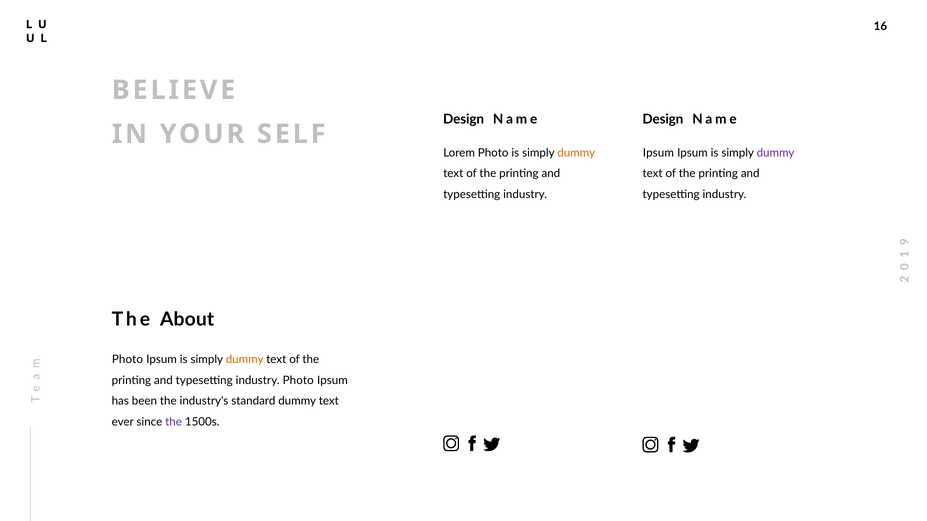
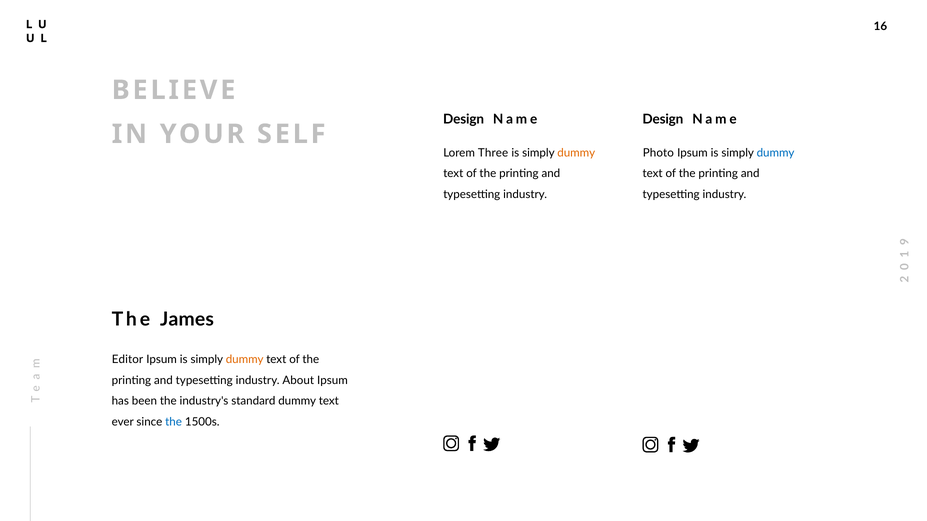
Lorem Photo: Photo -> Three (493, 153)
Ipsum: Ipsum -> Photo (658, 153)
dummy colour: purple -> blue (776, 153)
About: About -> James (187, 320)
Photo: Photo -> Editor (127, 360)
industry Photo: Photo -> About (298, 381)
the colour: purple -> blue (174, 422)
